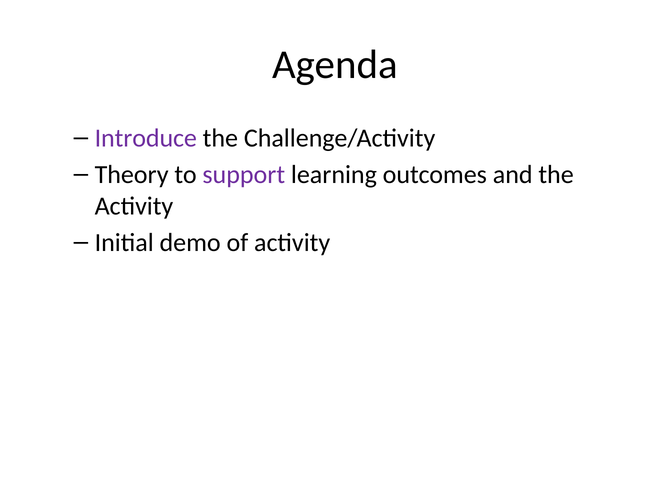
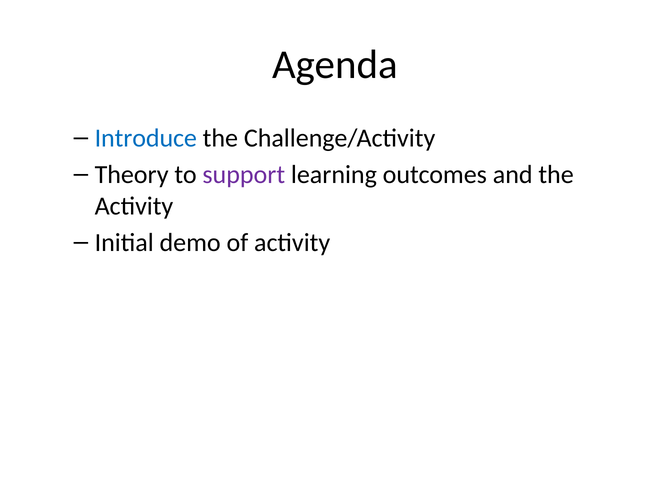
Introduce colour: purple -> blue (146, 138)
